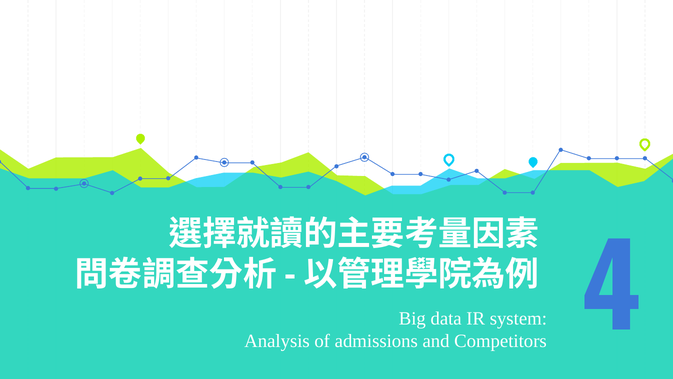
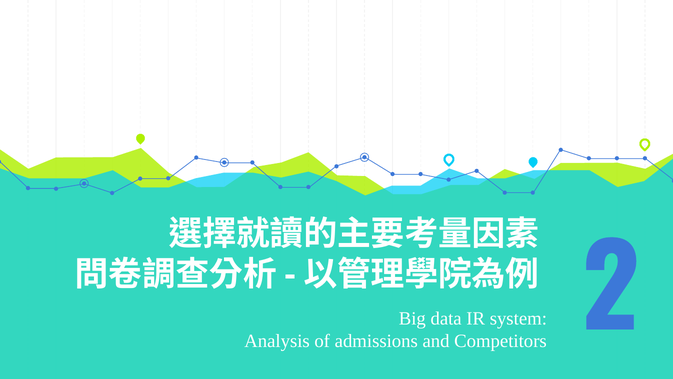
4: 4 -> 2 (611, 292)
